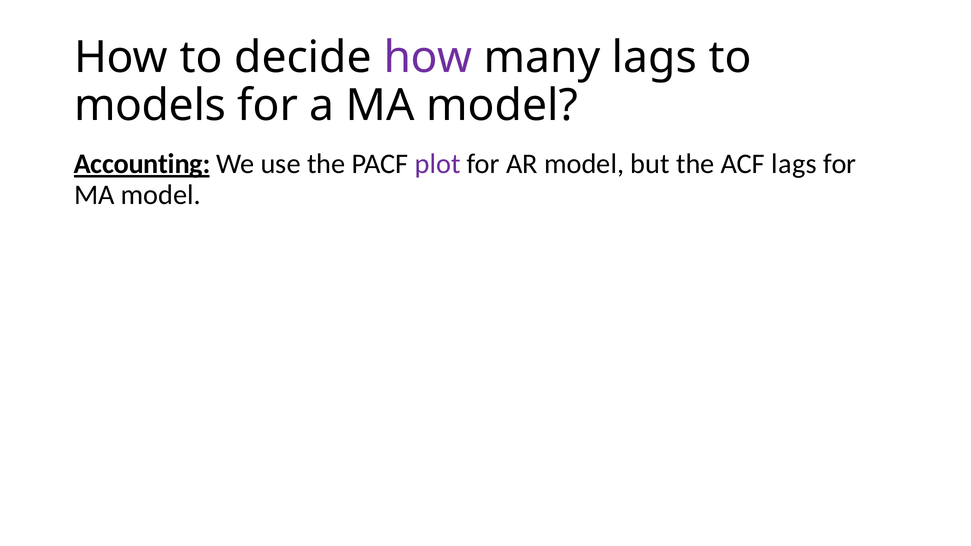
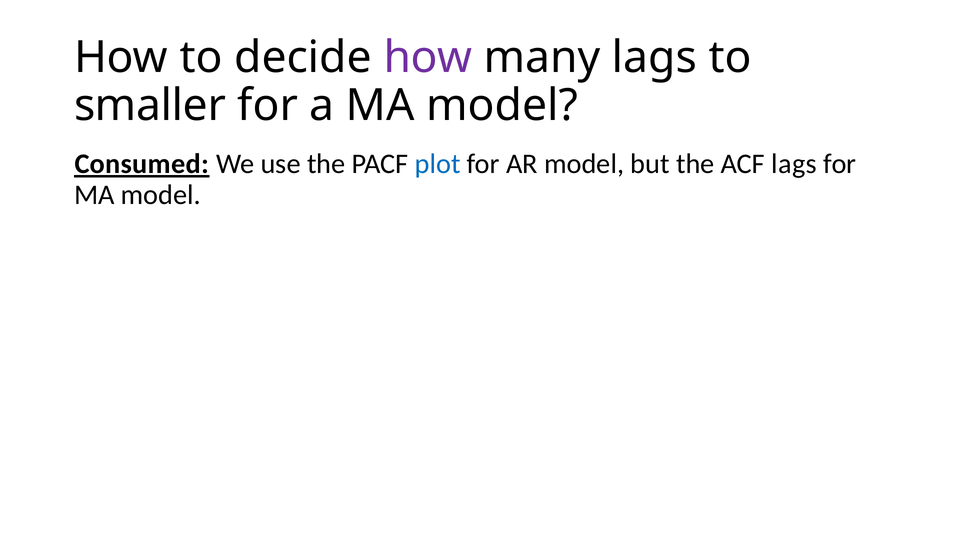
models: models -> smaller (150, 106)
Accounting: Accounting -> Consumed (142, 164)
plot colour: purple -> blue (438, 164)
